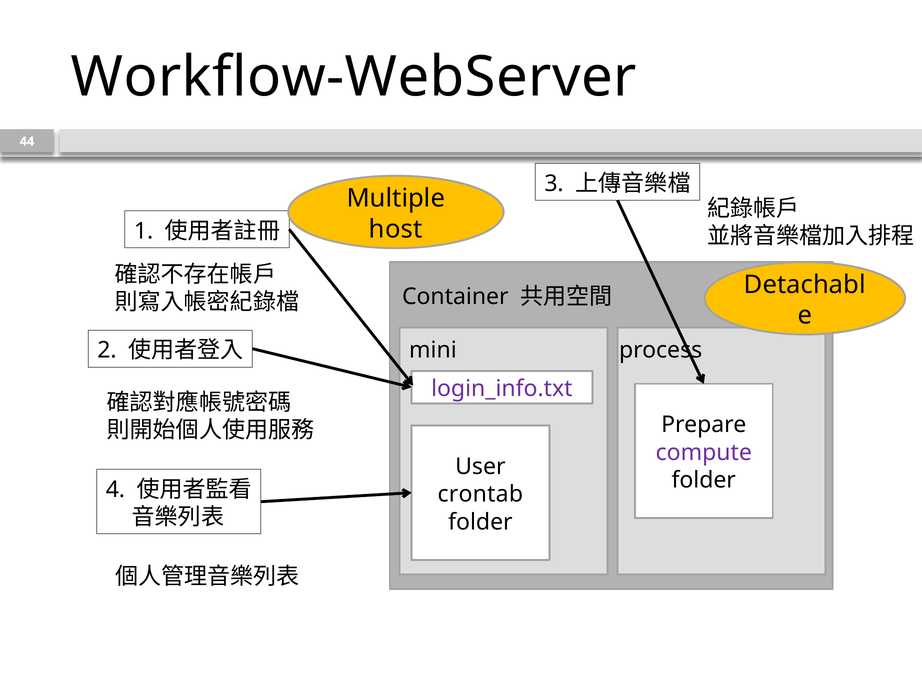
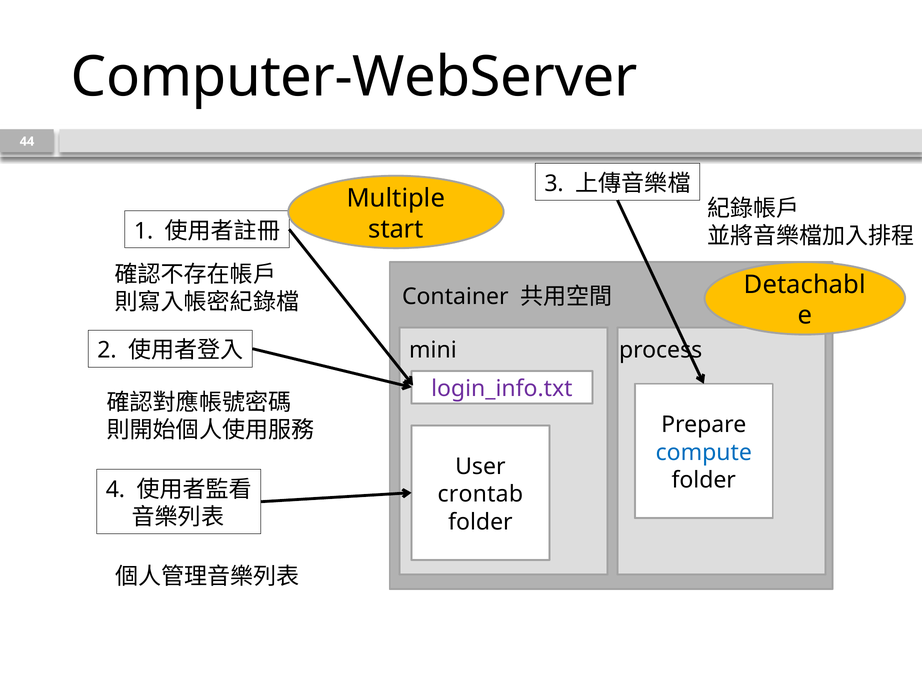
Workflow-WebServer: Workflow-WebServer -> Computer-WebServer (354, 77)
host: host -> start (396, 229)
compute colour: purple -> blue (704, 452)
